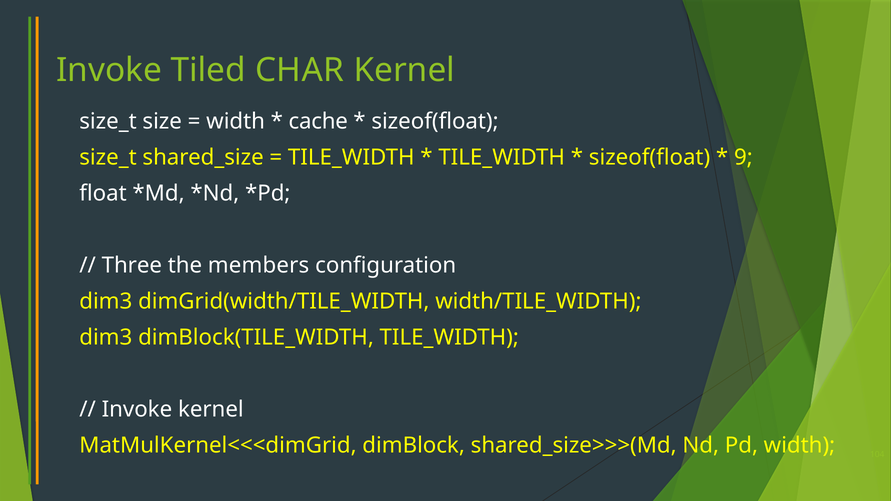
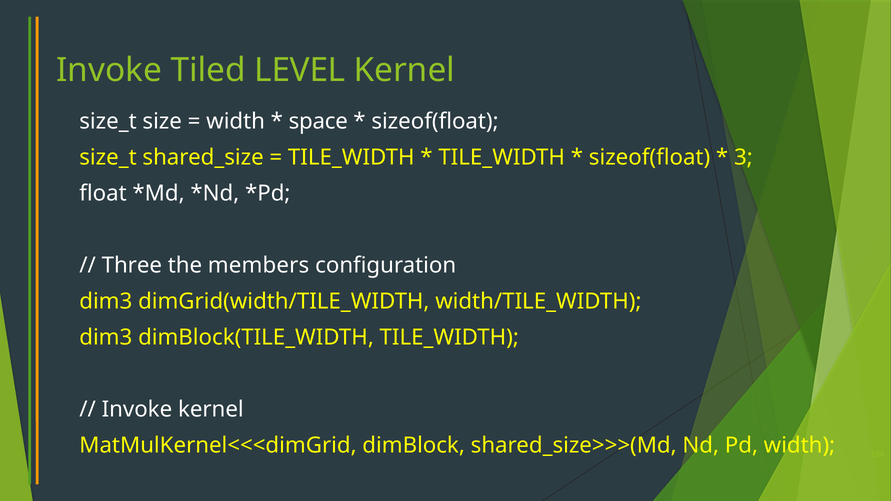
CHAR: CHAR -> LEVEL (300, 70)
cache: cache -> space (318, 122)
9: 9 -> 3 (743, 158)
